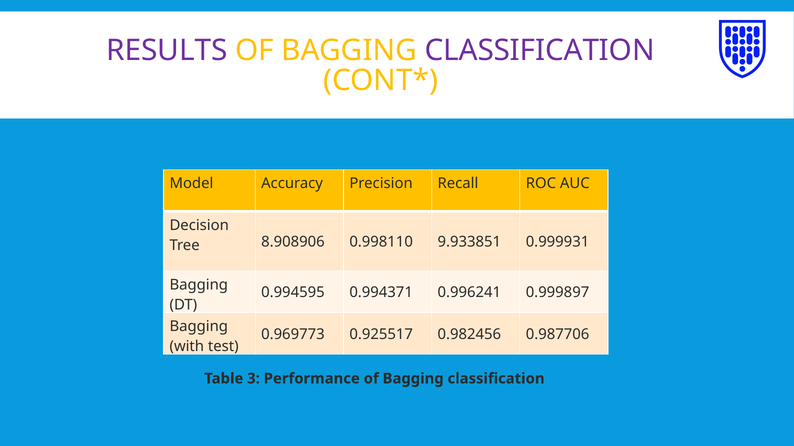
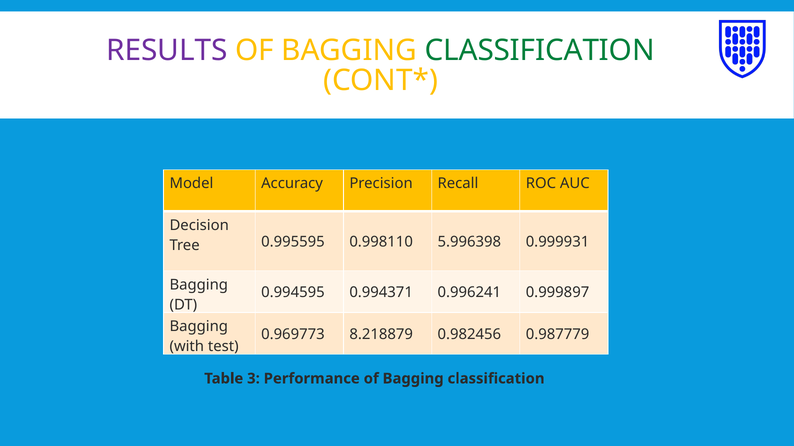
CLASSIFICATION colour: purple -> green (540, 50)
8.908906: 8.908906 -> 0.995595 (293, 242)
9.933851: 9.933851 -> 5.996398 (469, 242)
0.925517: 0.925517 -> 8.218879 (381, 335)
0.987706: 0.987706 -> 0.987779 (558, 335)
